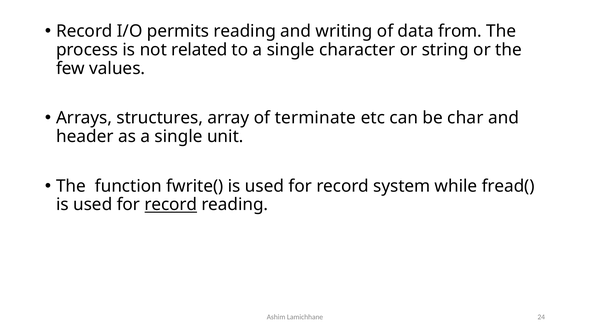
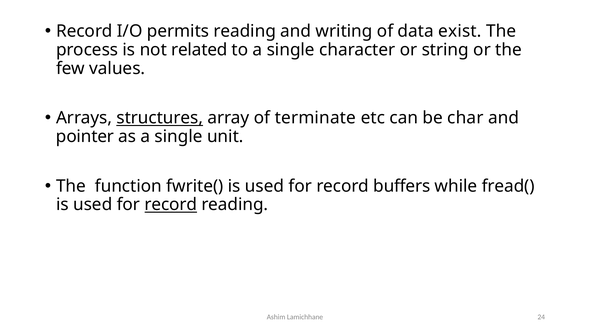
from: from -> exist (460, 31)
structures underline: none -> present (160, 118)
header: header -> pointer (85, 136)
system: system -> buffers (402, 186)
